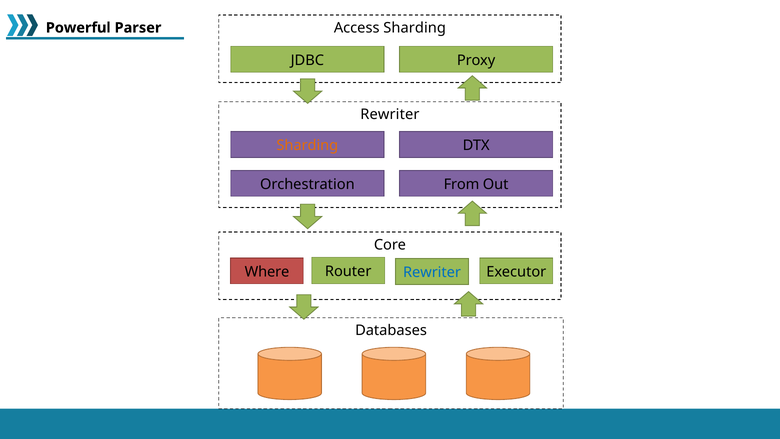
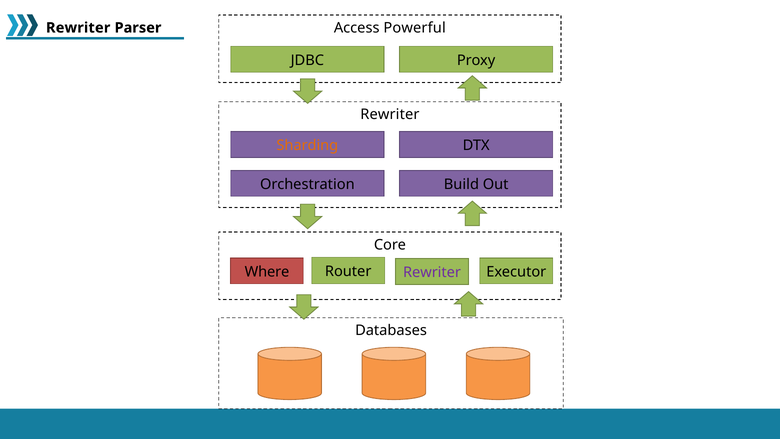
Access Sharding: Sharding -> Powerful (415, 28)
Powerful: Powerful -> Rewriter (78, 28)
From: From -> Build (461, 184)
Rewriter colour: blue -> purple (432, 272)
